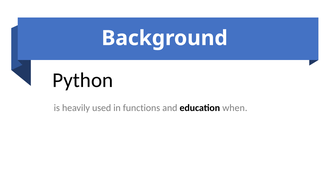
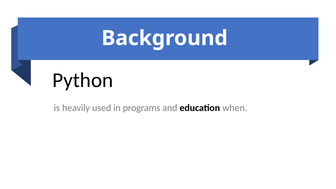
functions: functions -> programs (142, 108)
